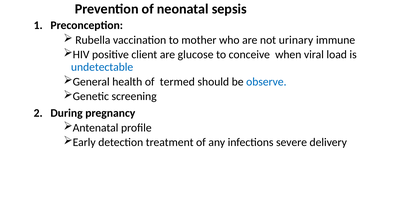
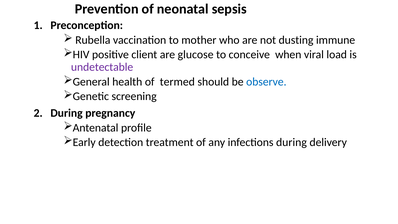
urinary: urinary -> dusting (296, 40)
undetectable colour: blue -> purple (102, 67)
infections severe: severe -> during (291, 142)
